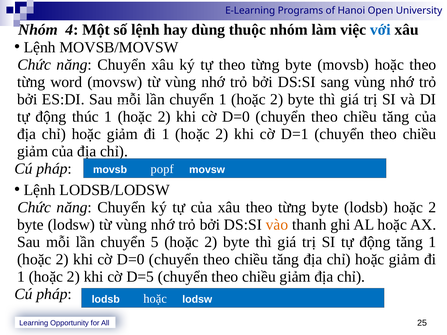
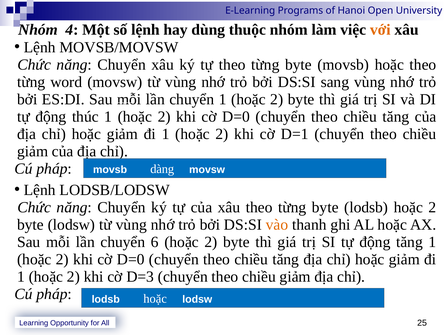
với colour: blue -> orange (380, 30)
popf: popf -> dàng (162, 169)
5: 5 -> 6 (155, 242)
D=5: D=5 -> D=3 (140, 277)
